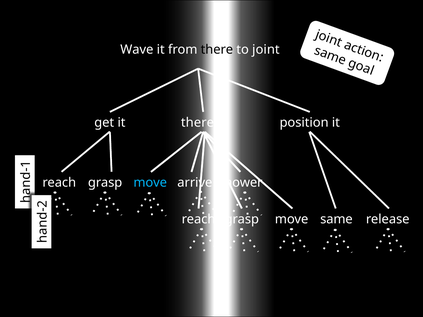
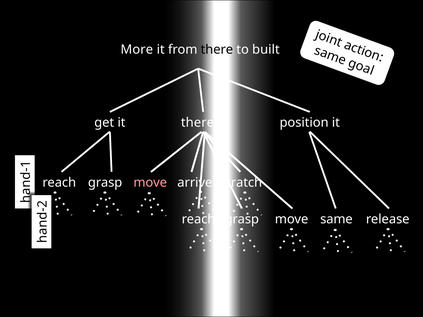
Wave: Wave -> More (137, 50)
joint: joint -> built (266, 50)
shower: shower -> scratch (240, 183)
move colour: light blue -> pink (150, 183)
